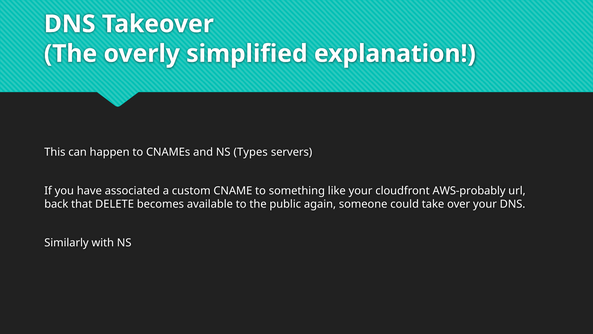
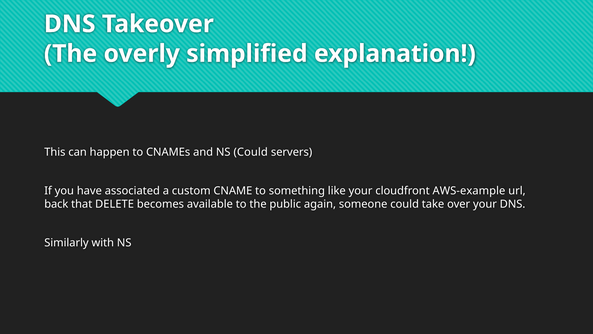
NS Types: Types -> Could (251, 152)
AWS-probably: AWS-probably -> AWS-example (469, 191)
